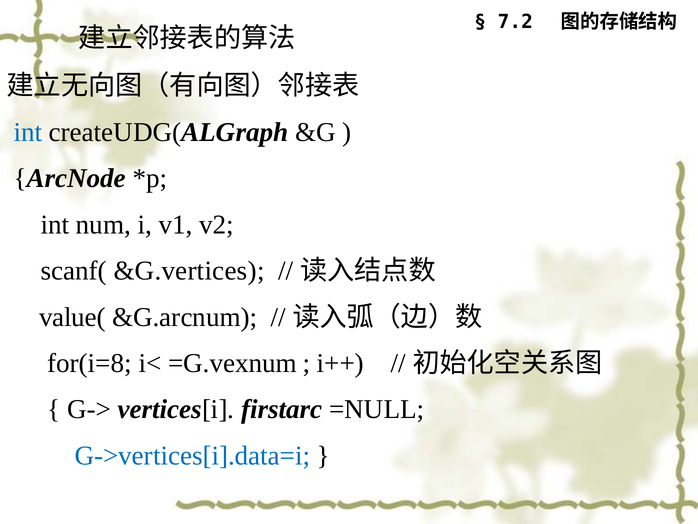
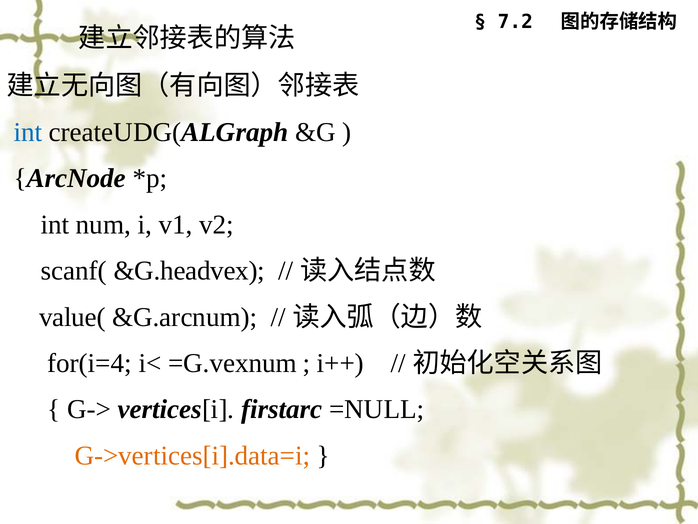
&G.vertices: &G.vertices -> &G.headvex (189, 271)
for(i=8: for(i=8 -> for(i=4 (90, 363)
G->vertices[i].data=i colour: blue -> orange (192, 455)
